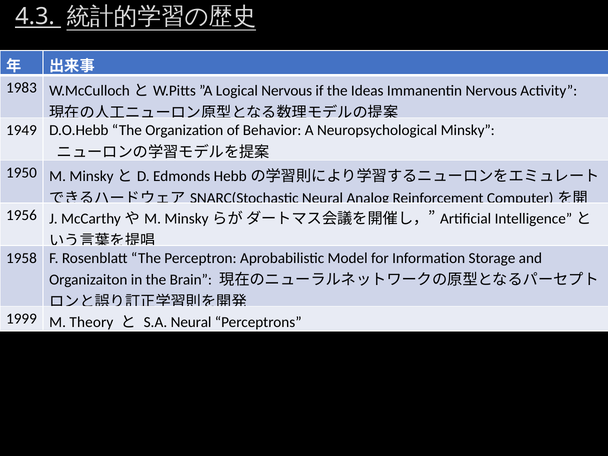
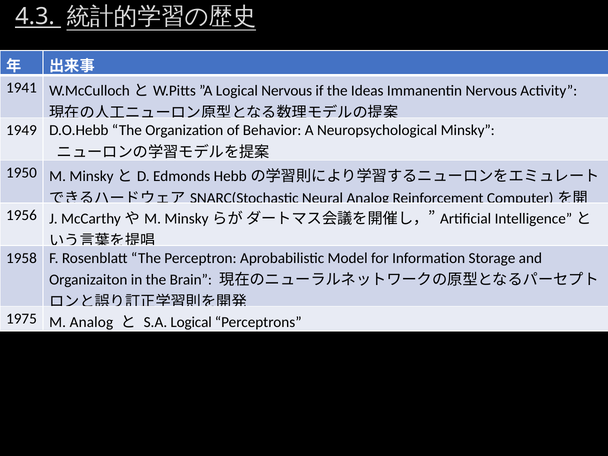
1983: 1983 -> 1941 (21, 88)
1999: 1999 -> 1975 (21, 319)
M Theory: Theory -> Analog (91, 322)
S.A Neural: Neural -> Logical (191, 322)
